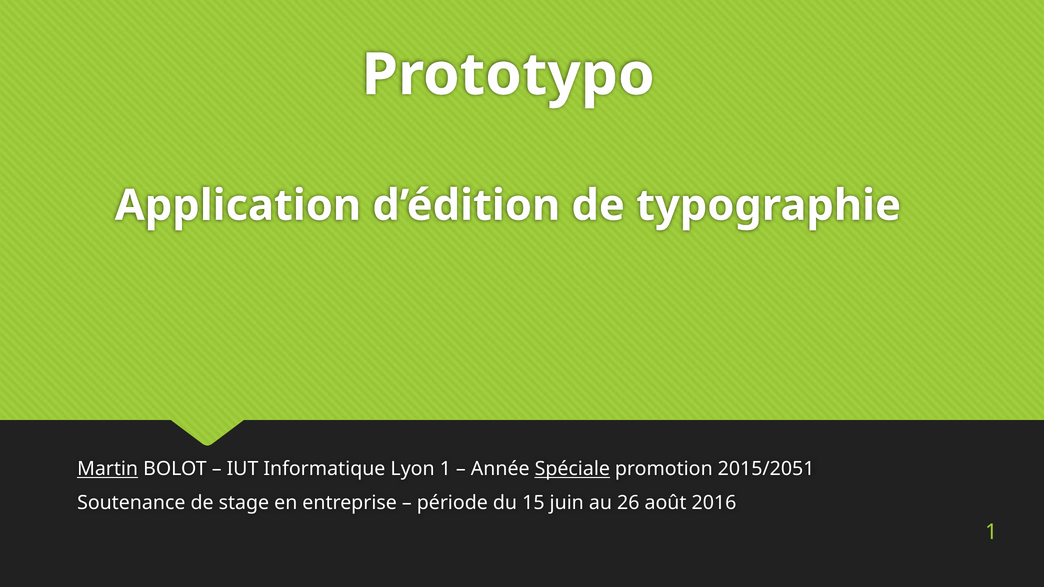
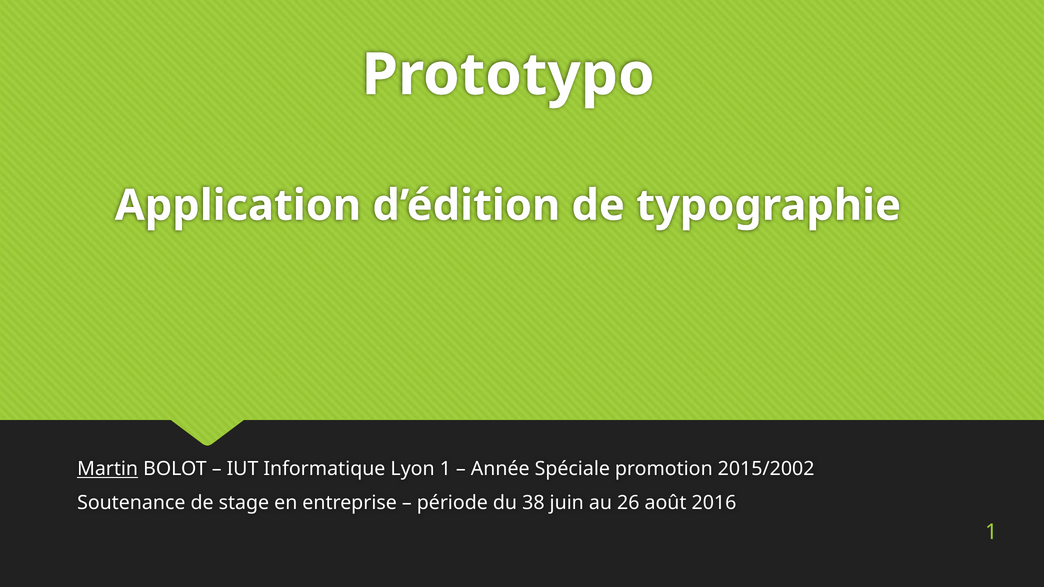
Spéciale underline: present -> none (572, 469)
2015/2051: 2015/2051 -> 2015/2002 (766, 469)
15: 15 -> 38 (533, 503)
